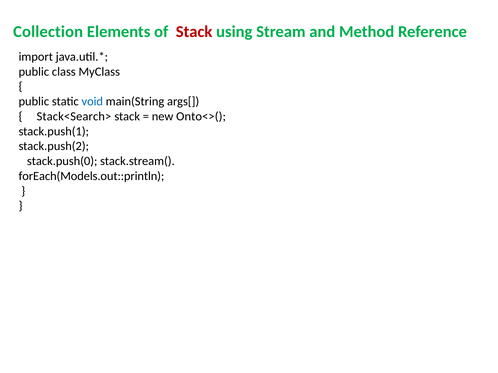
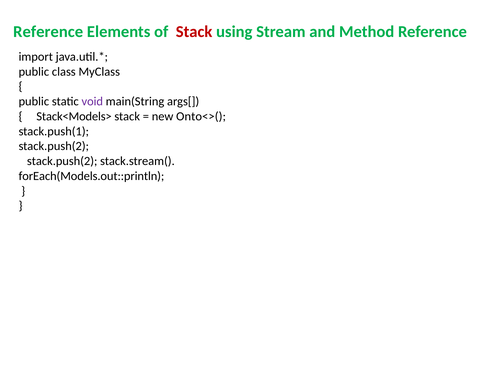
Collection: Collection -> Reference (48, 32)
void colour: blue -> purple (92, 102)
Stack<Search>: Stack<Search> -> Stack<Models> (74, 116)
stack.push(0: stack.push(0 -> stack.push(2 (62, 161)
